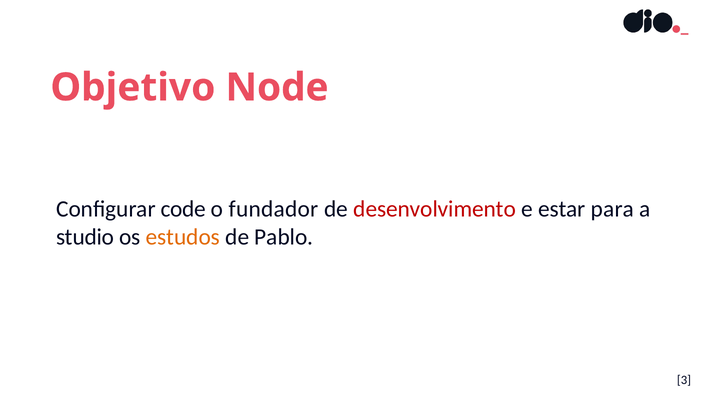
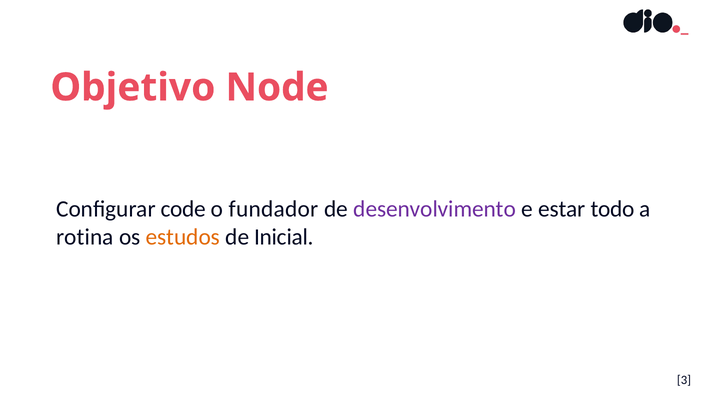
desenvolvimento colour: red -> purple (435, 208)
para: para -> todo (613, 208)
studio: studio -> rotina (85, 237)
Pablo: Pablo -> Inicial (284, 237)
